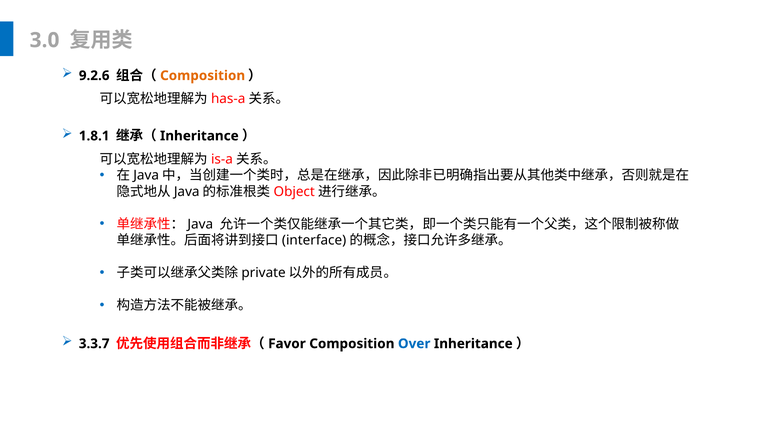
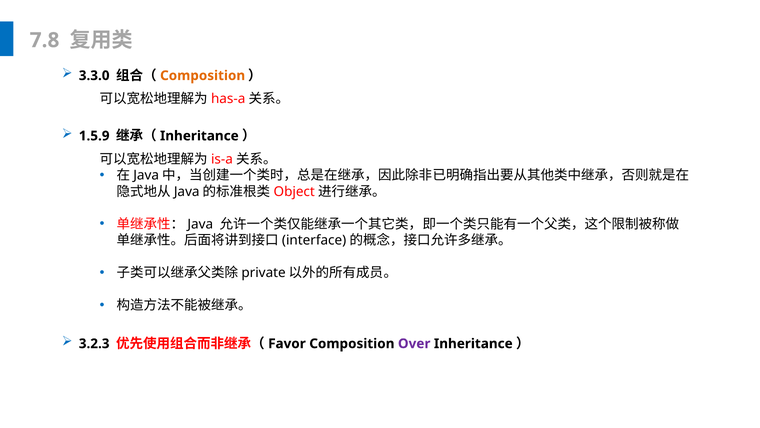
3.0: 3.0 -> 7.8 (45, 40)
9.2.6: 9.2.6 -> 3.3.0 (94, 76)
1.8.1: 1.8.1 -> 1.5.9 (94, 136)
3.3.7: 3.3.7 -> 3.2.3 (94, 343)
Over colour: blue -> purple (414, 343)
